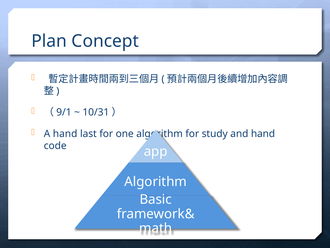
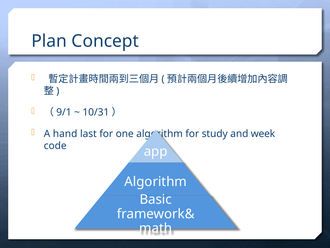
and hand: hand -> week (263, 133)
